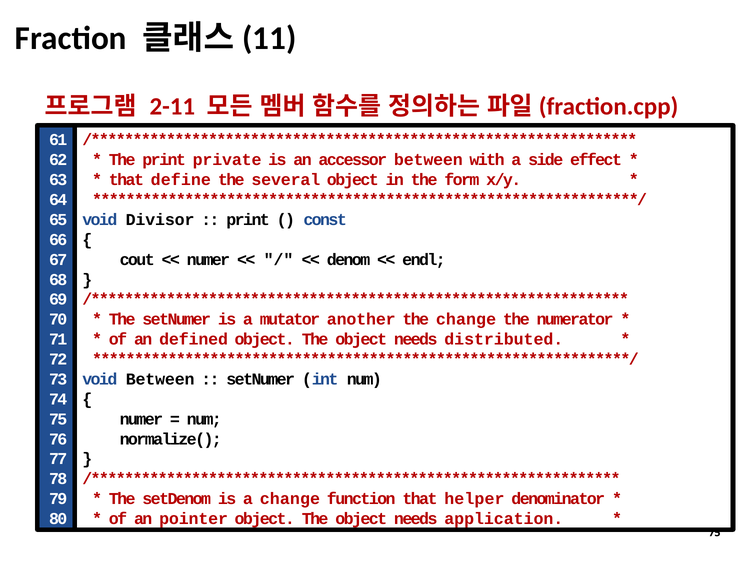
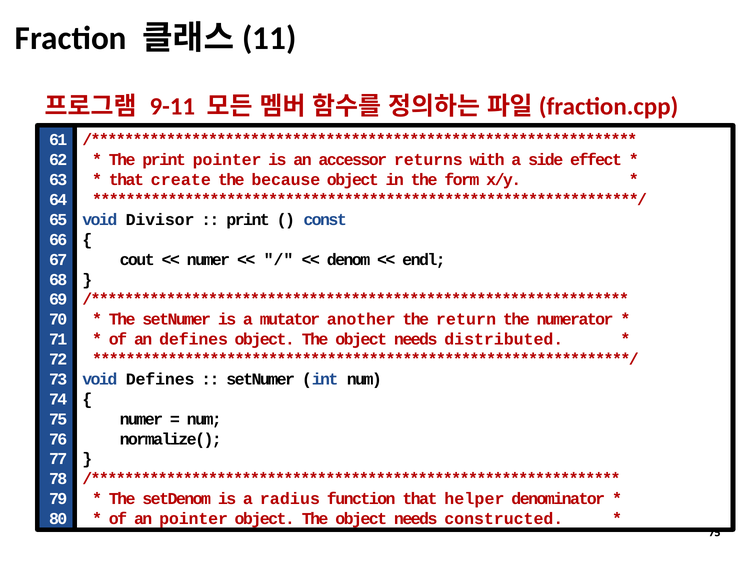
2-11: 2-11 -> 9-11 (172, 107)
print private: private -> pointer (227, 160)
accessor between: between -> returns (428, 160)
define: define -> create (181, 180)
several: several -> because (286, 180)
the change: change -> return (466, 319)
an defined: defined -> defines (194, 339)
void Between: Between -> Defines (160, 379)
a change: change -> radius (290, 499)
application: application -> constructed (504, 519)
